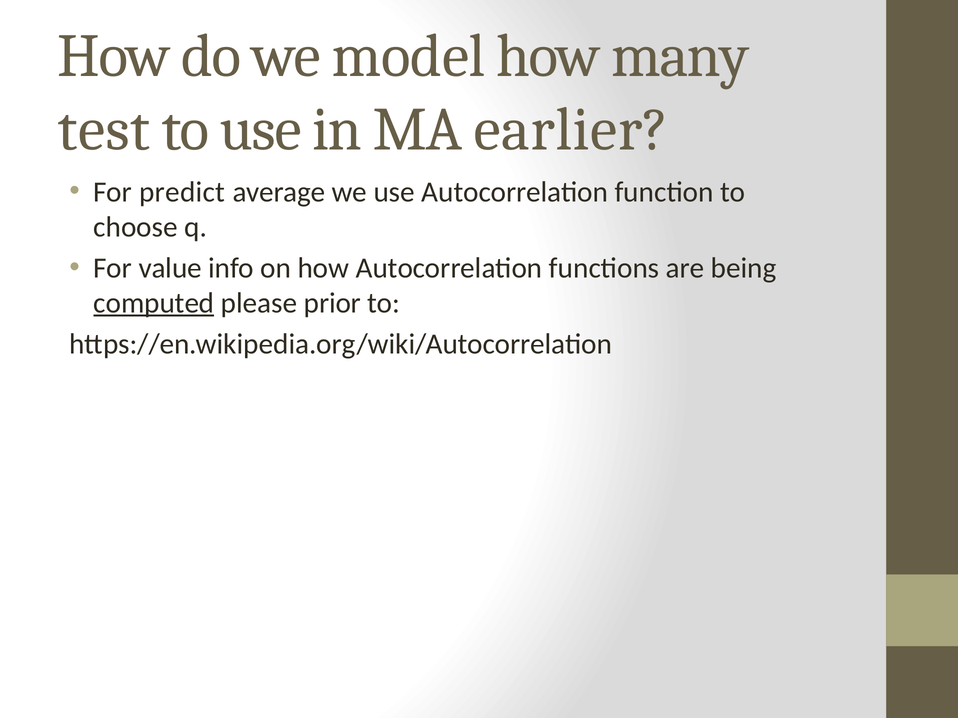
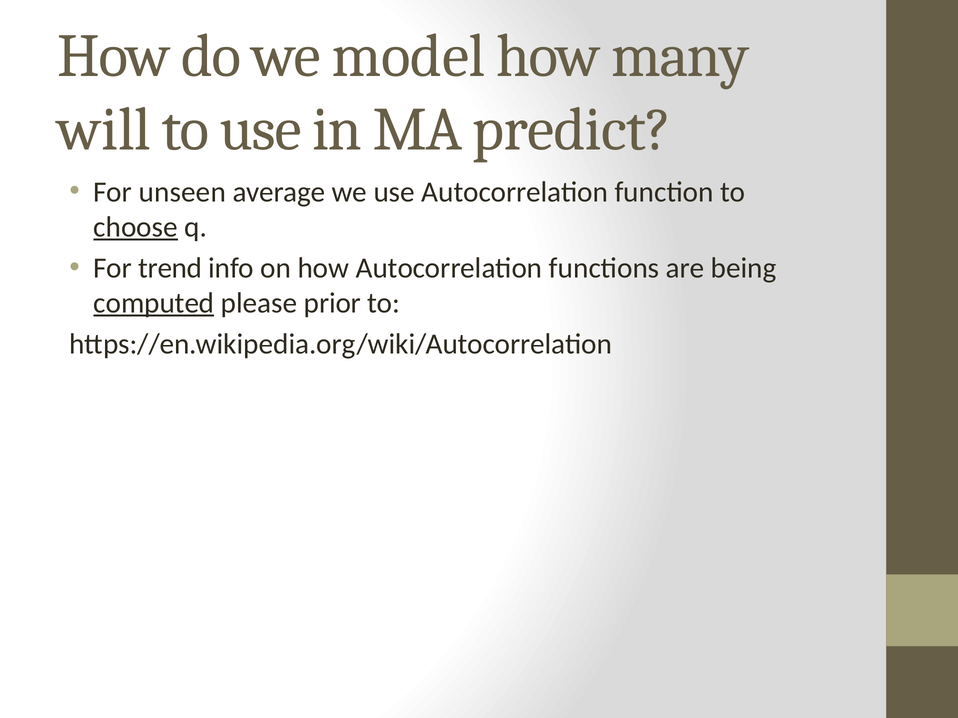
test: test -> will (104, 130)
earlier: earlier -> predict (572, 130)
predict: predict -> unseen (182, 192)
choose underline: none -> present (136, 227)
value: value -> trend (170, 268)
